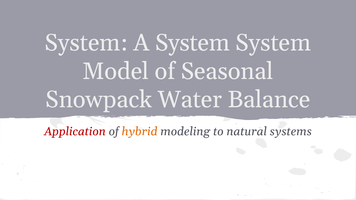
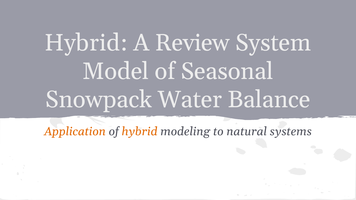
System: System -> Hybrid (86, 43)
A System: System -> Review (192, 43)
Application colour: red -> orange (75, 132)
